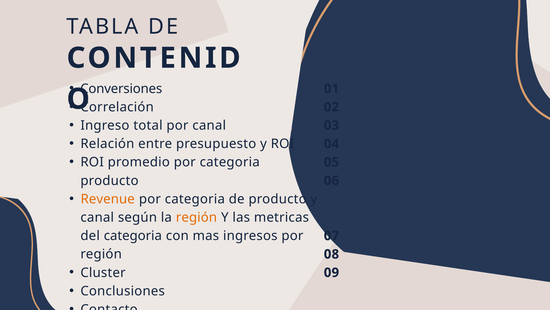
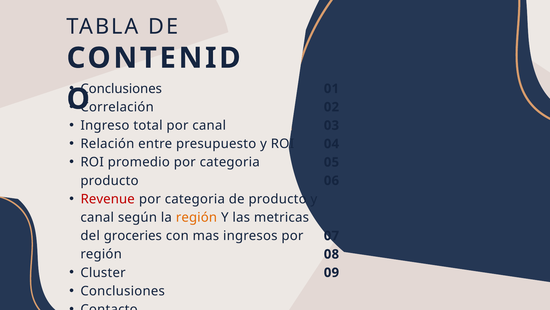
Conversiones: Conversiones -> Conclusiones (121, 88)
Revenue colour: orange -> red (108, 199)
del categoria: categoria -> groceries (133, 235)
